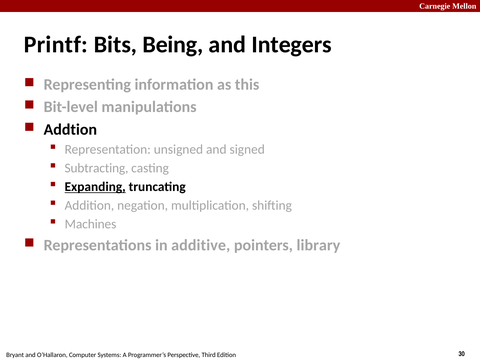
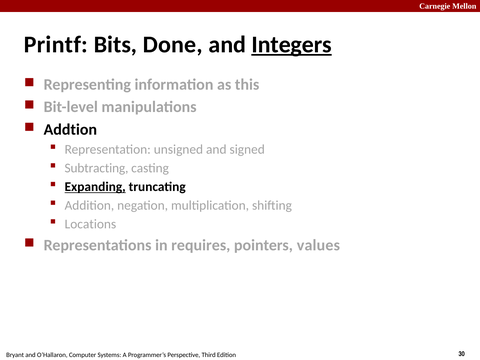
Being: Being -> Done (173, 45)
Integers underline: none -> present (292, 45)
Machines: Machines -> Locations (90, 224)
additive: additive -> requires (201, 245)
library: library -> values (318, 245)
